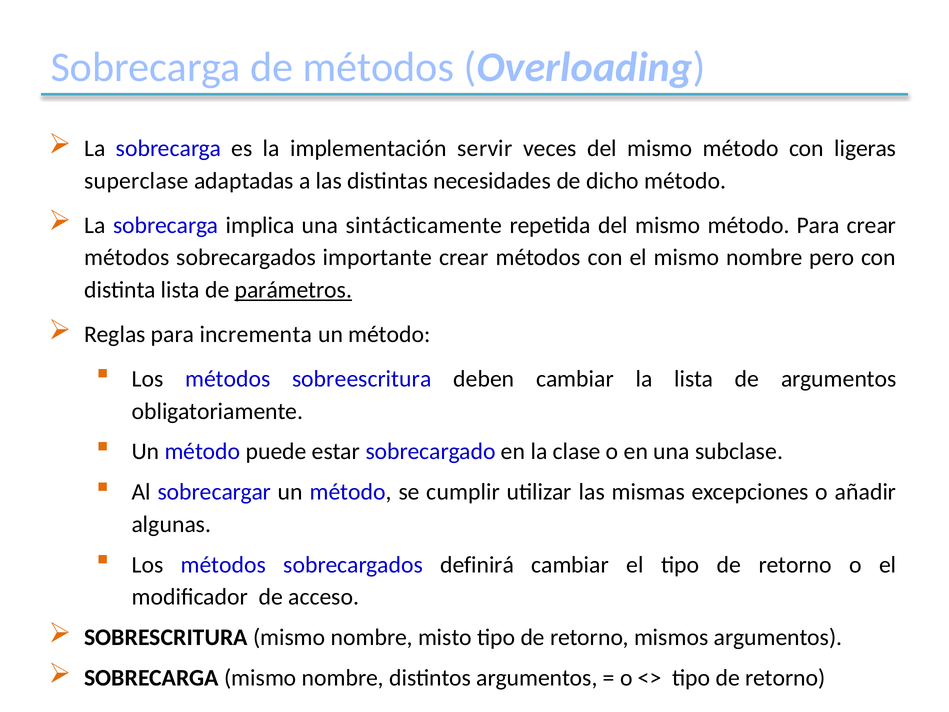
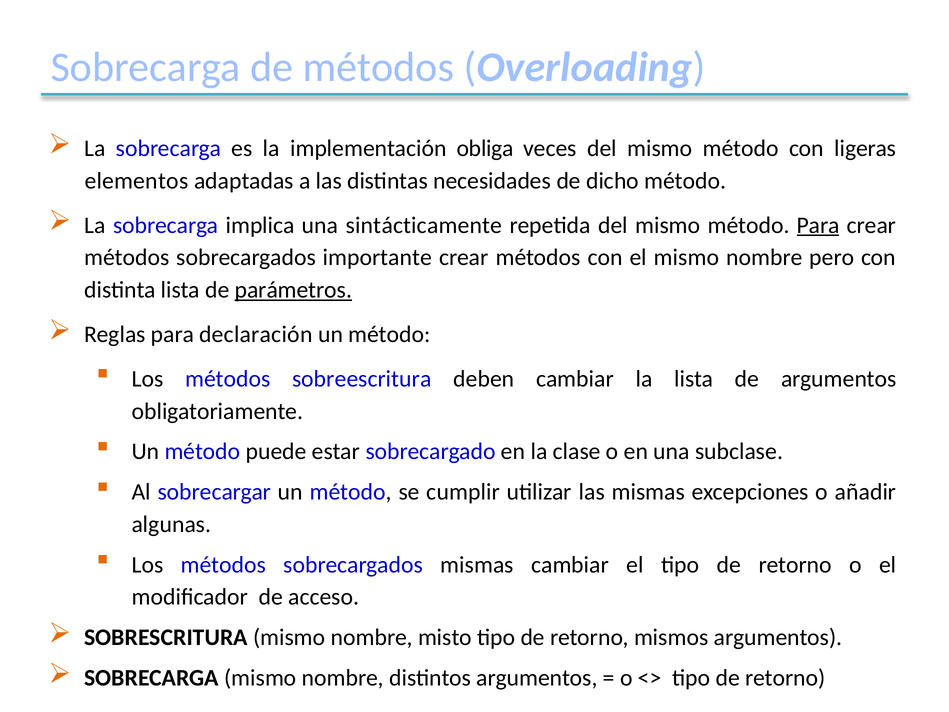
servir: servir -> obliga (485, 148)
superclase: superclase -> elementos (136, 181)
Para underline: none -> present (818, 225)
incrementa: incrementa -> declaración (256, 334)
sobrecargados definirá: definirá -> mismas (477, 565)
